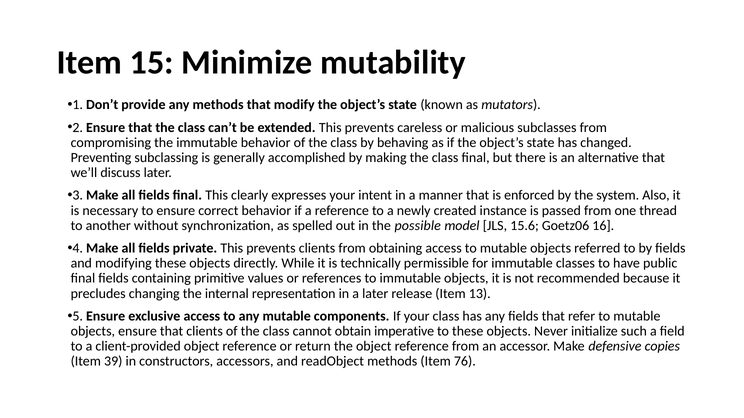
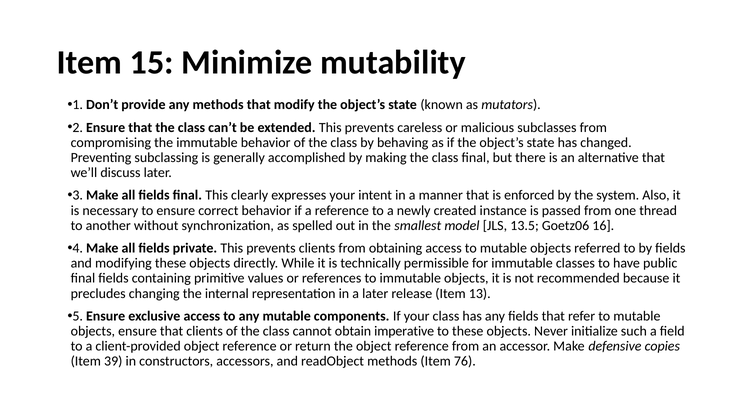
possible: possible -> smallest (418, 226)
15.6: 15.6 -> 13.5 (525, 226)
